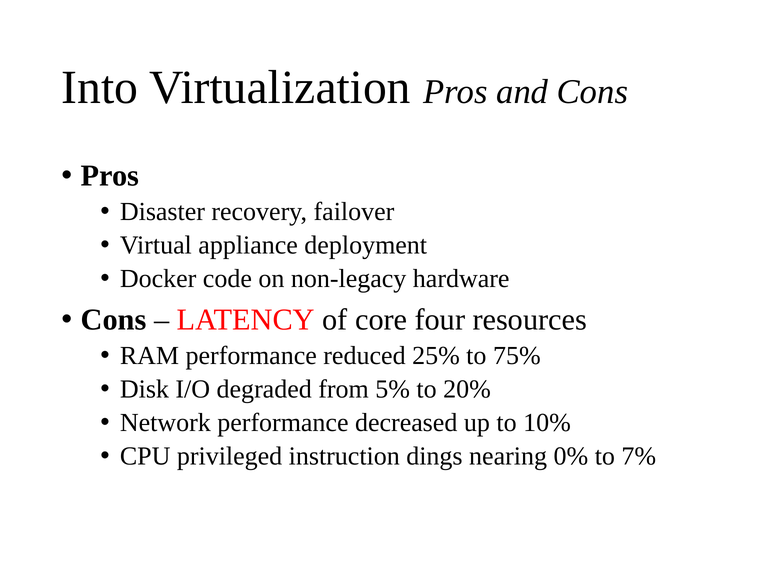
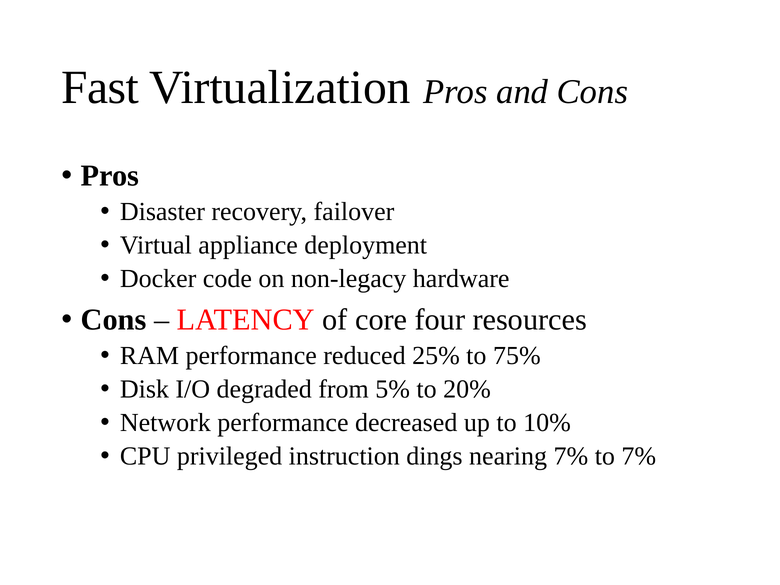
Into: Into -> Fast (100, 87)
nearing 0%: 0% -> 7% (571, 456)
